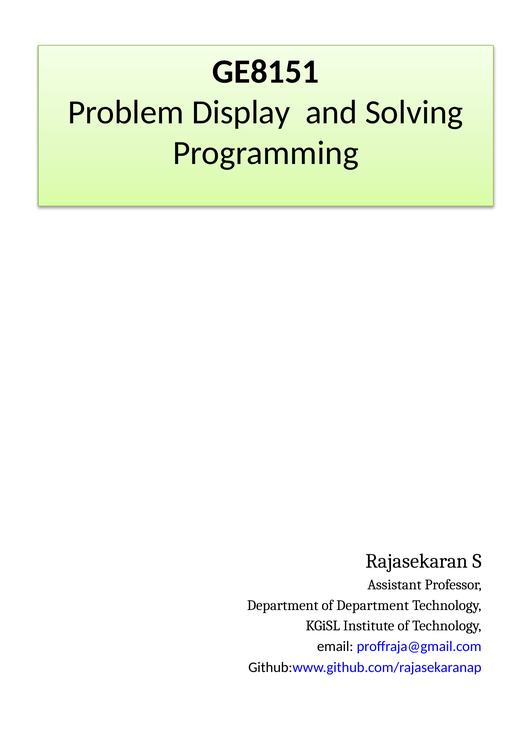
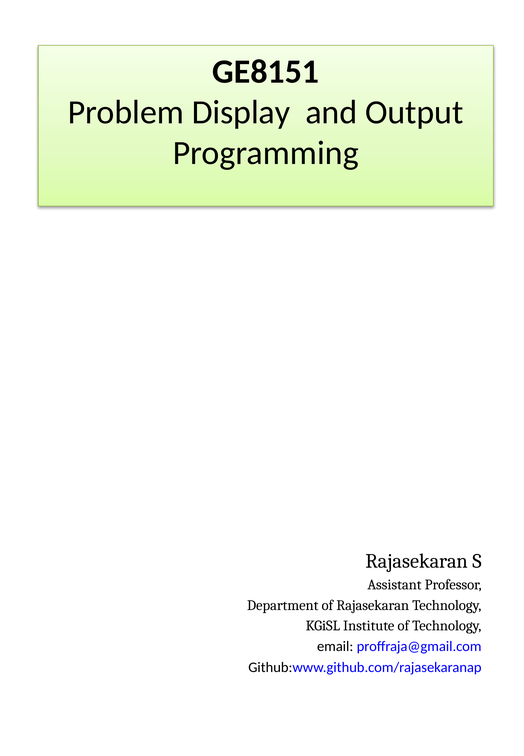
Solving: Solving -> Output (414, 112)
of Department: Department -> Rajasekaran (373, 606)
